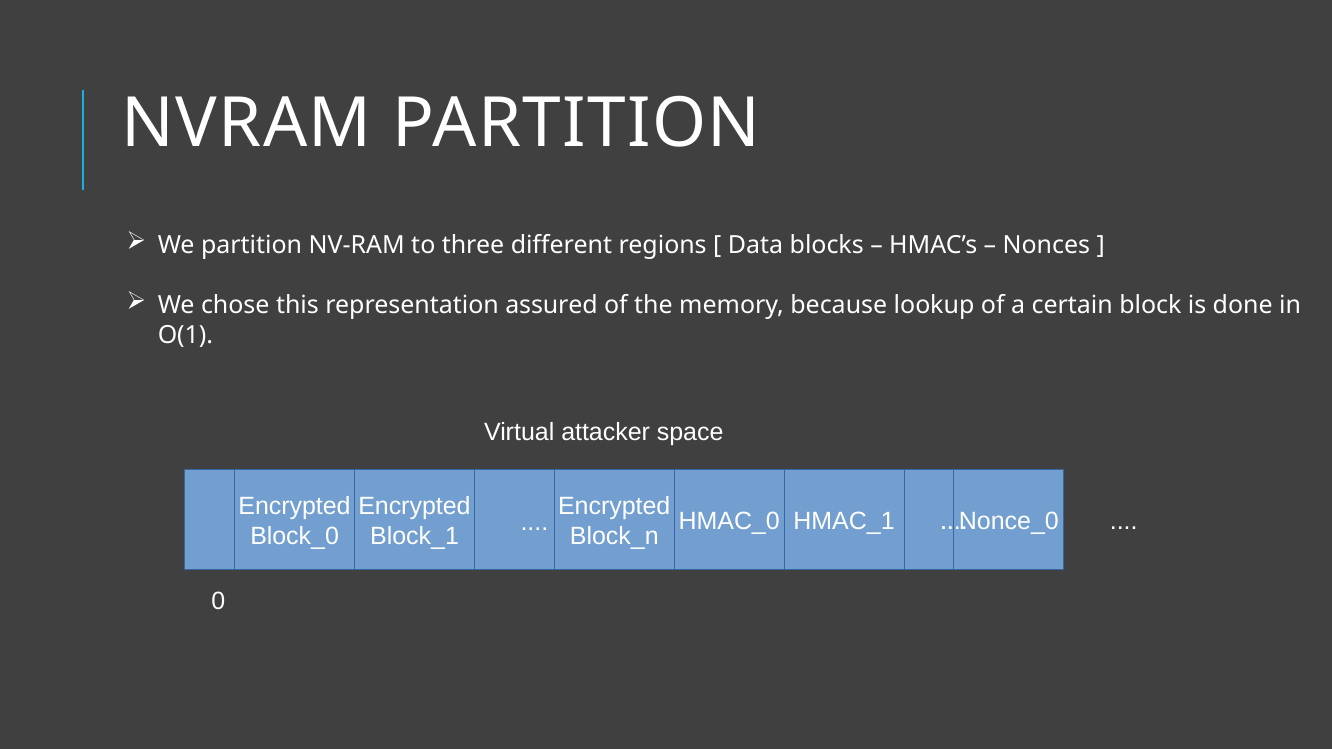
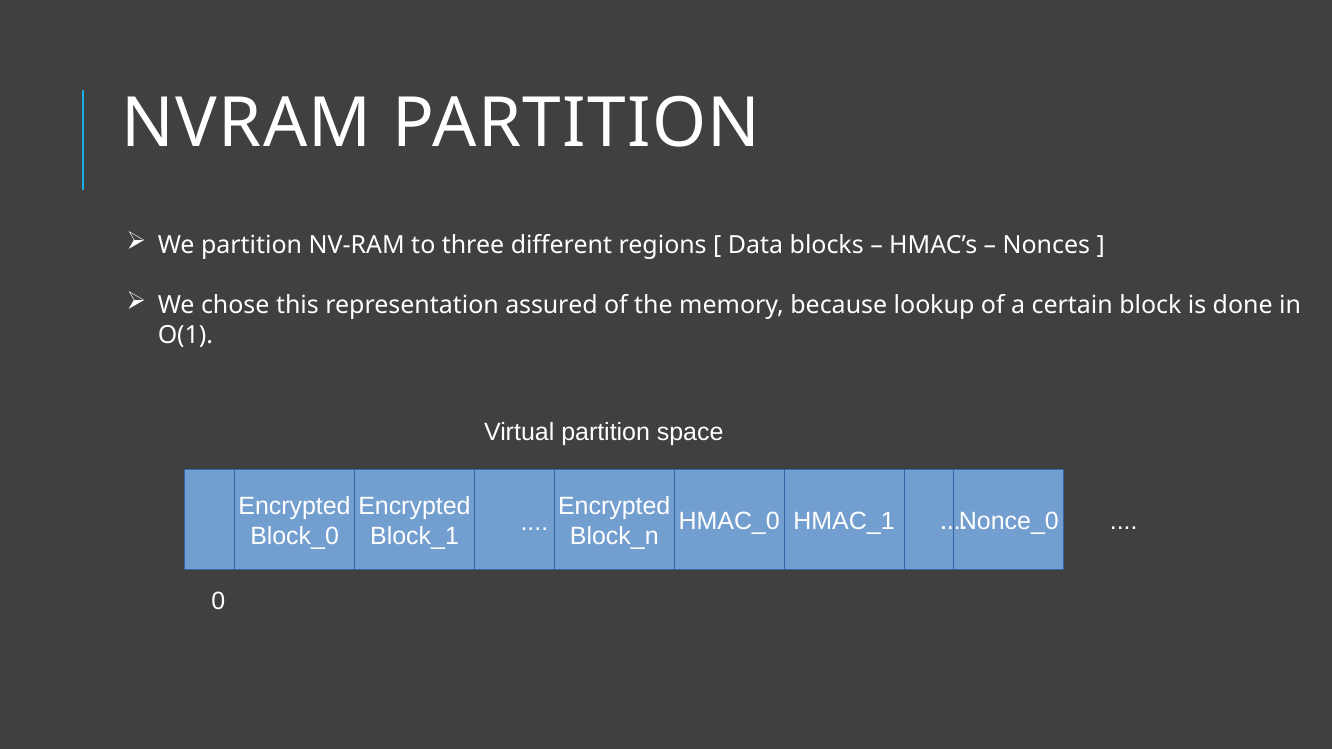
Virtual attacker: attacker -> partition (606, 433)
